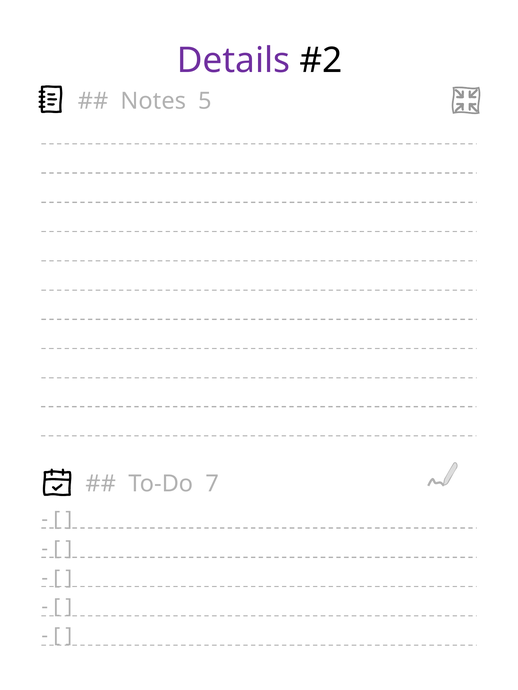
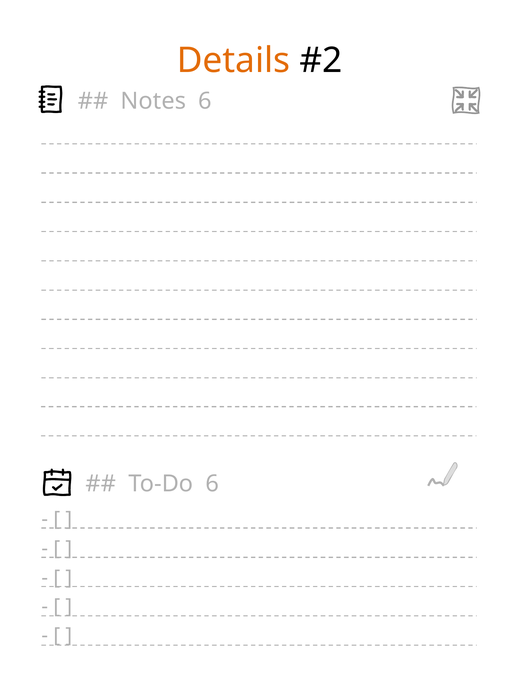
Details colour: purple -> orange (233, 60)
Notes 5: 5 -> 6 (205, 101)
To-Do 7: 7 -> 6 (212, 484)
